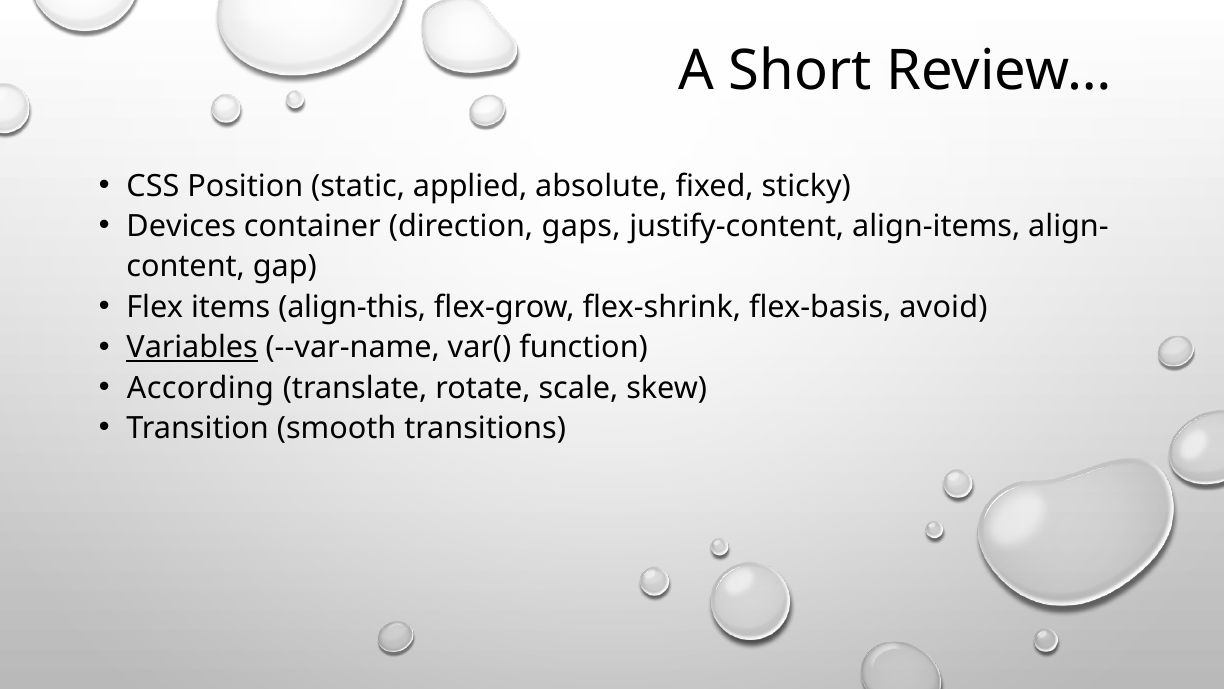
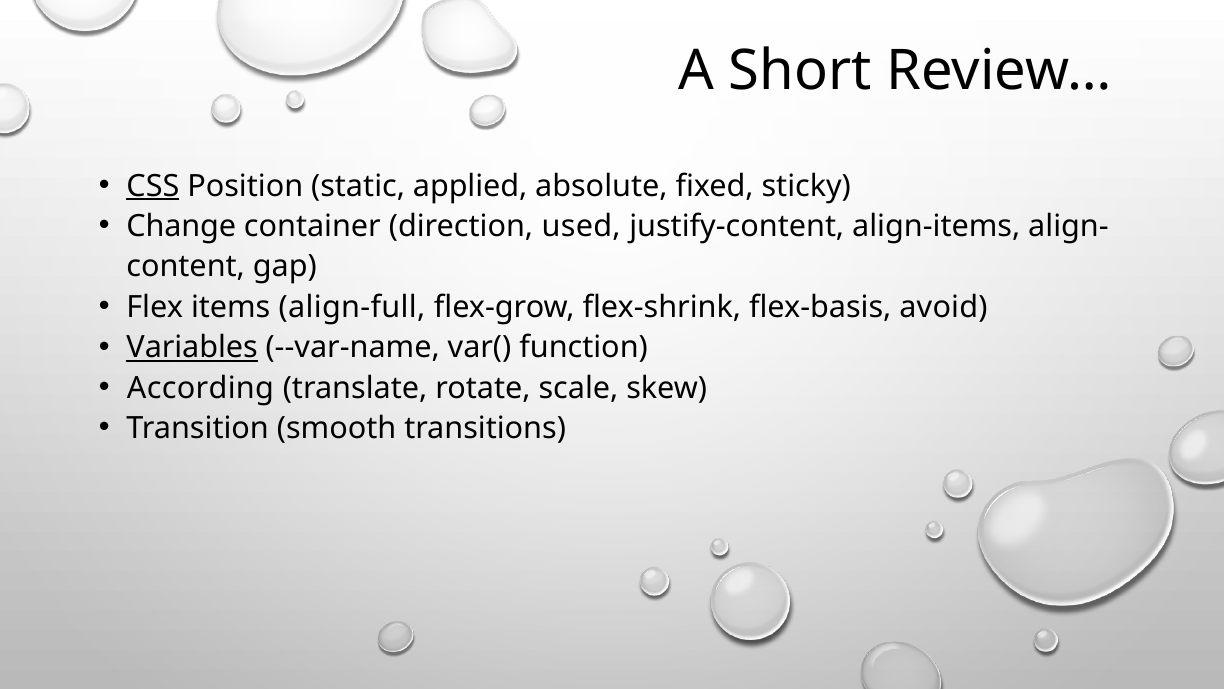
CSS underline: none -> present (153, 186)
Devices: Devices -> Change (181, 226)
gaps: gaps -> used (581, 226)
align-this: align-this -> align-full (352, 307)
